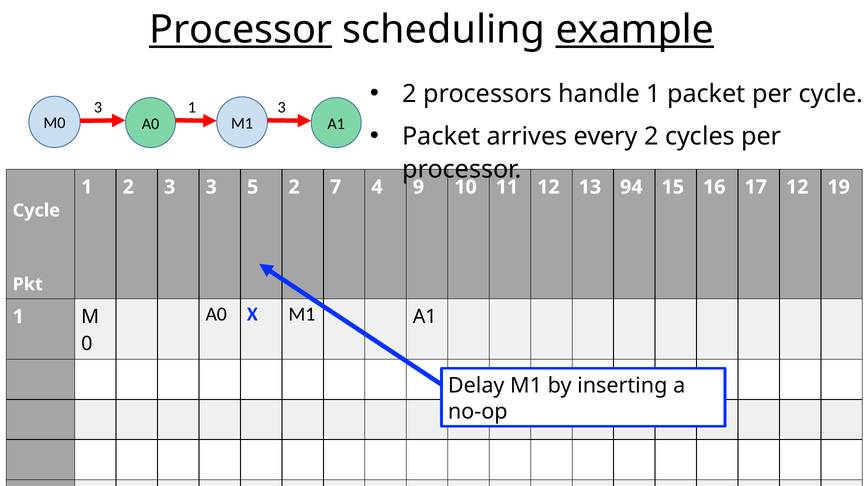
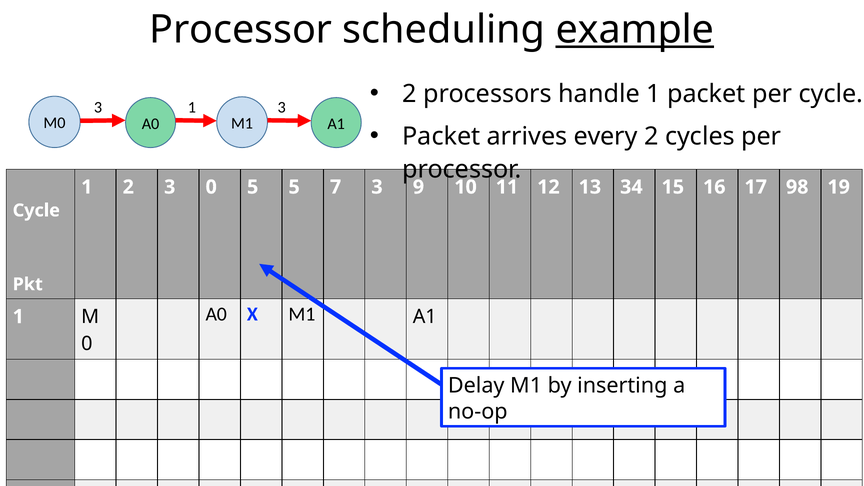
Processor underline: present -> none (241, 30)
3 3: 3 -> 0 (211, 187)
5 2: 2 -> 5 (294, 187)
7 4: 4 -> 3 (377, 187)
94: 94 -> 34 (631, 187)
17 12: 12 -> 98 (797, 187)
